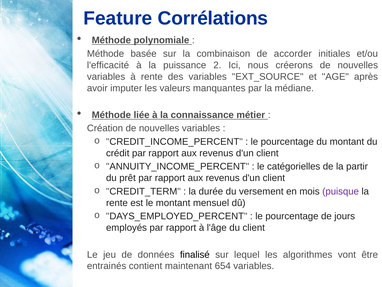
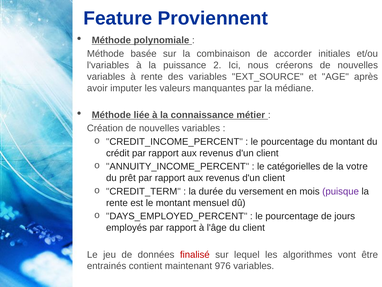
Corrélations: Corrélations -> Proviennent (213, 18)
l'efficacité: l'efficacité -> l'variables (108, 65)
partir: partir -> votre (357, 166)
finalisé colour: black -> red (195, 254)
654: 654 -> 976 (223, 266)
